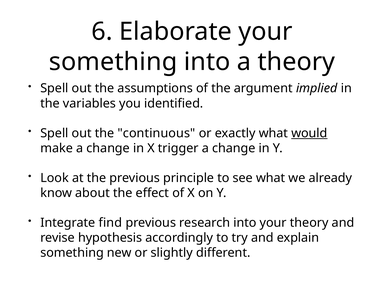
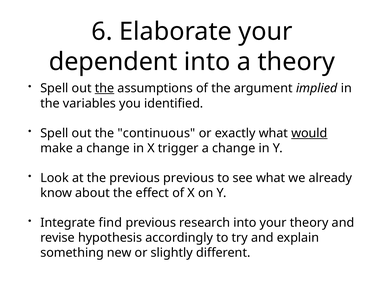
something: something -> dependent (113, 62)
the underline: none -> present (105, 88)
previous principle: principle -> previous (189, 178)
